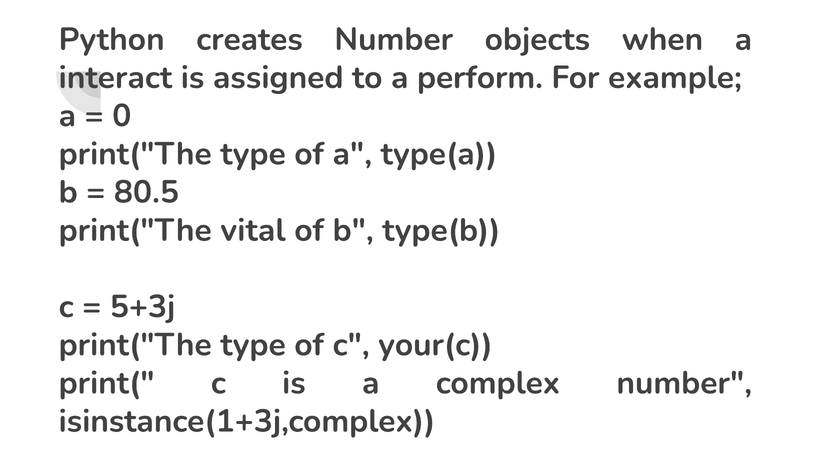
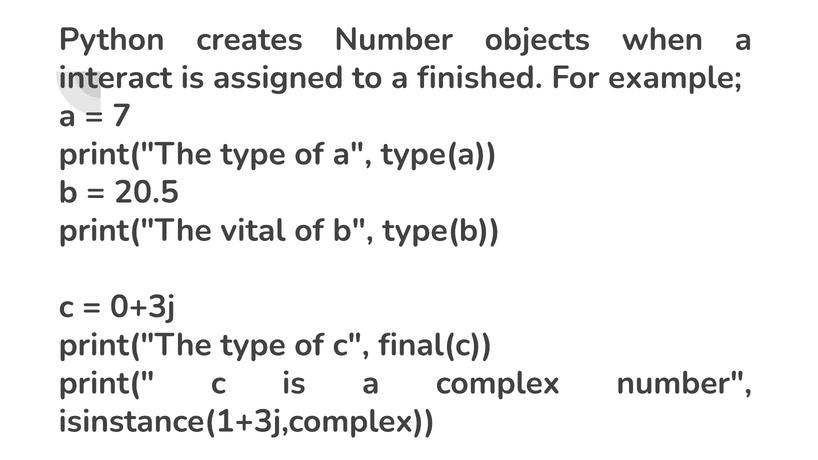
perform: perform -> finished (480, 77)
0: 0 -> 7 (122, 116)
80.5: 80.5 -> 20.5 (146, 192)
5+3j: 5+3j -> 0+3j (143, 307)
your(c: your(c -> final(c (435, 345)
